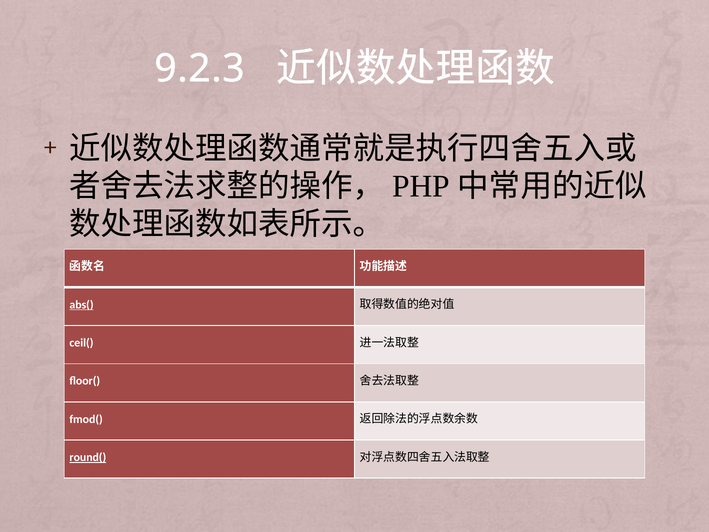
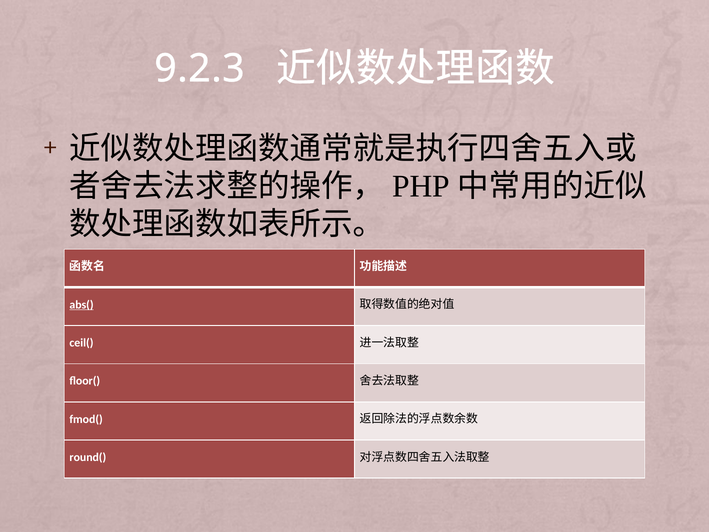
round( underline: present -> none (88, 457)
